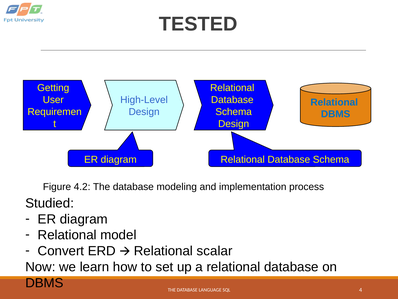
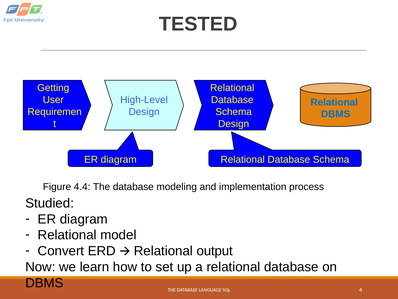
4.2: 4.2 -> 4.4 (82, 187)
scalar: scalar -> output (215, 251)
